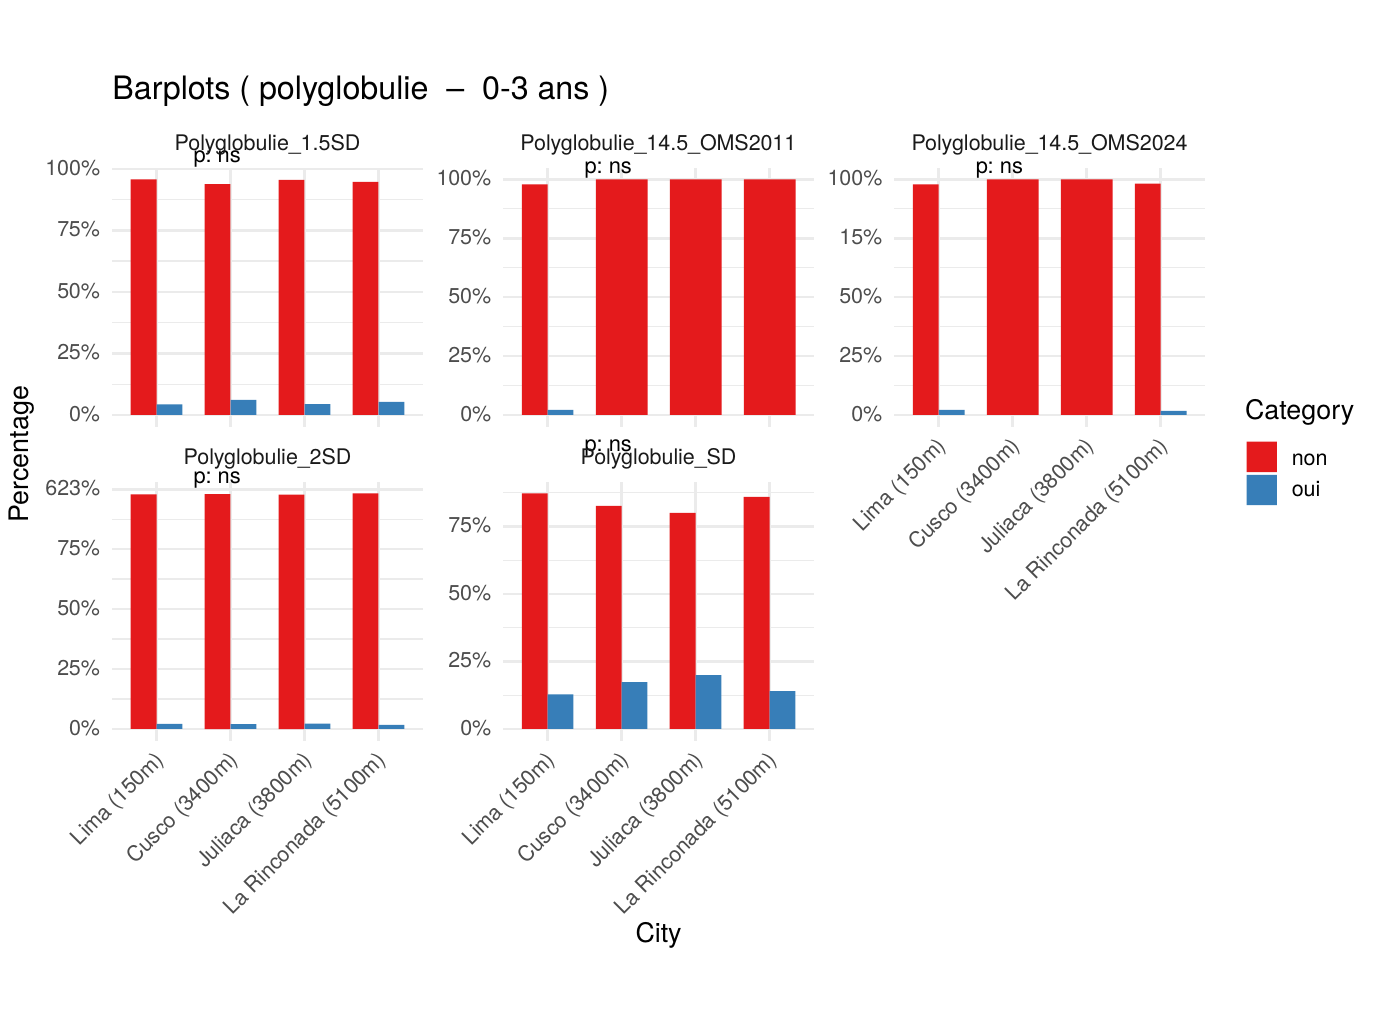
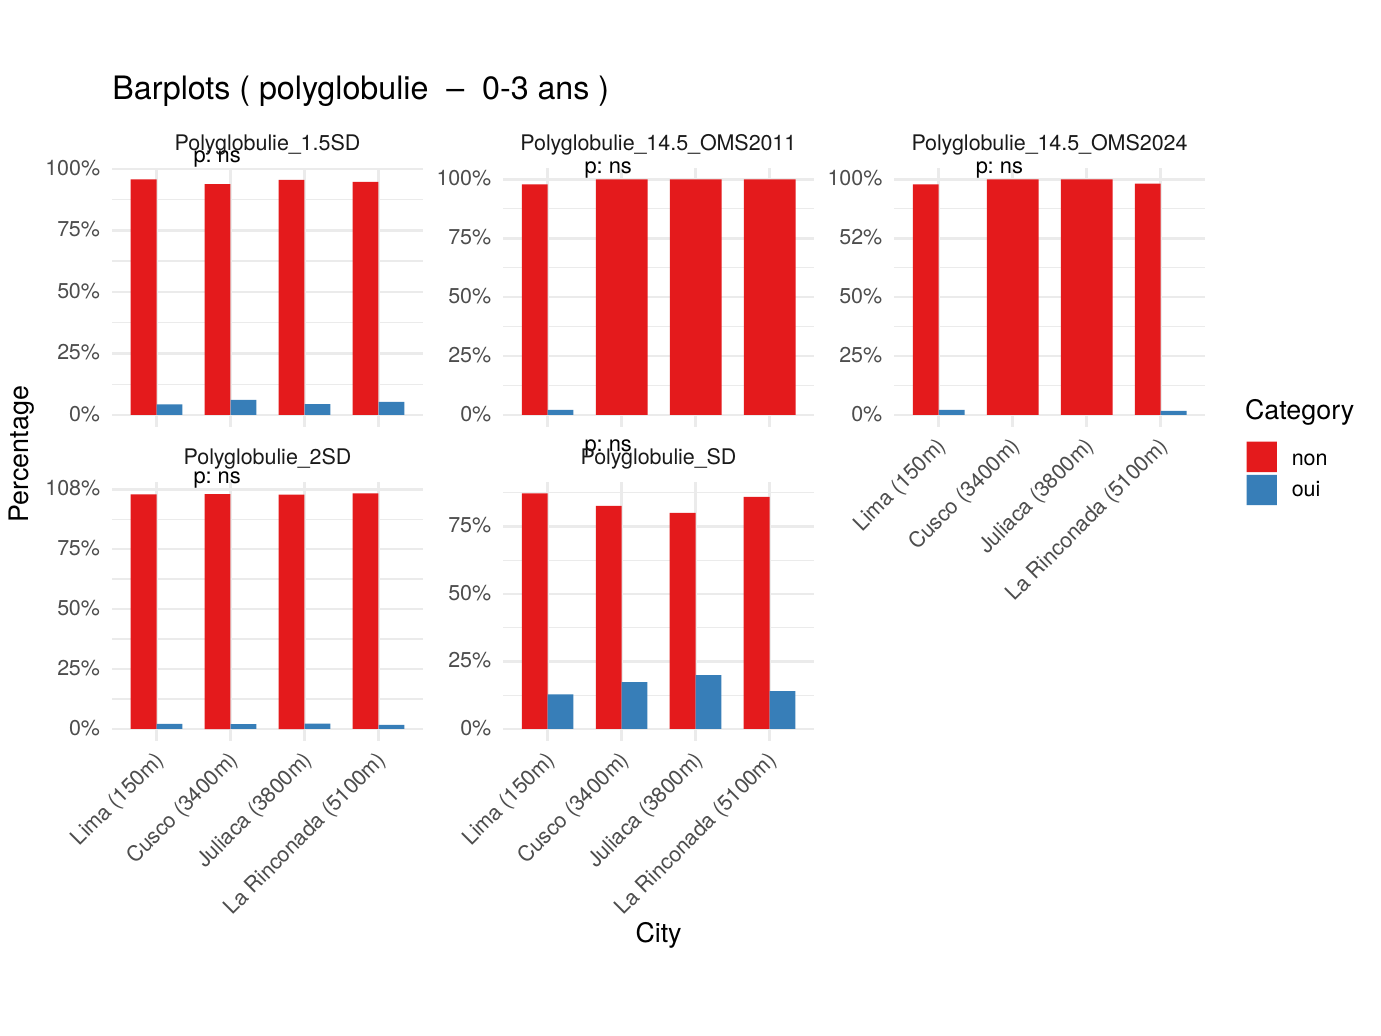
15%: 15% -> 52% (861, 238)
623%: 623% -> 108% (73, 488)
